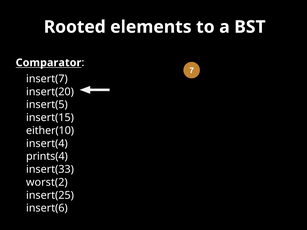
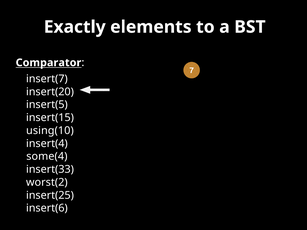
Rooted: Rooted -> Exactly (75, 27)
either(10: either(10 -> using(10 (50, 131)
prints(4: prints(4 -> some(4 (47, 157)
